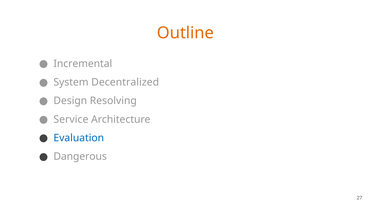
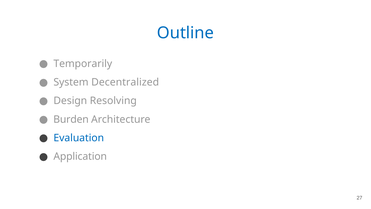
Outline colour: orange -> blue (185, 33)
Incremental: Incremental -> Temporarily (83, 64)
Service: Service -> Burden (71, 119)
Dangerous: Dangerous -> Application (80, 156)
